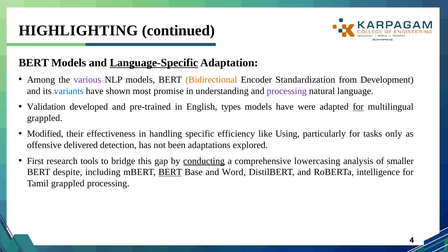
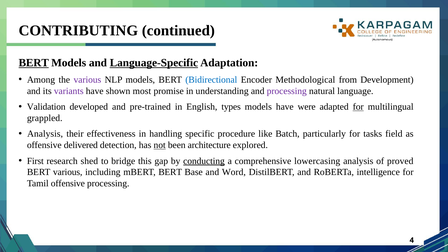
HIGHLIGHTING: HIGHLIGHTING -> CONTRIBUTING (78, 30)
BERT underline: none -> present (34, 63)
Bidirectional colour: orange -> blue (211, 80)
Standardization: Standardization -> Methodological (305, 80)
variants colour: blue -> purple (69, 91)
Modified: Modified -> Analysis (45, 134)
efficiency: efficiency -> procedure (236, 134)
Using: Using -> Batch (288, 134)
only: only -> field (394, 134)
not underline: none -> present (160, 145)
adaptations: adaptations -> architecture (209, 145)
tools: tools -> shed (89, 161)
smaller: smaller -> proved (400, 161)
BERT despite: despite -> various (68, 172)
BERT underline: present -> none (170, 172)
Tamil grappled: grappled -> offensive (68, 183)
